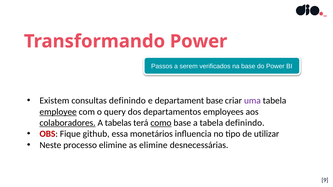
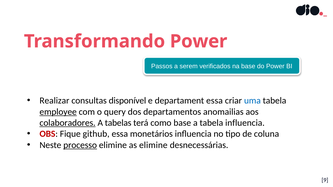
Existem: Existem -> Realizar (54, 101)
consultas definindo: definindo -> disponível (127, 101)
departament base: base -> essa (215, 101)
uma colour: purple -> blue (252, 101)
employees: employees -> anomailias (223, 112)
como underline: present -> none (161, 123)
tabela definindo: definindo -> influencia (245, 123)
utilizar: utilizar -> coluna (267, 134)
processo underline: none -> present (80, 145)
